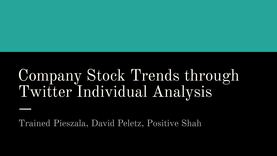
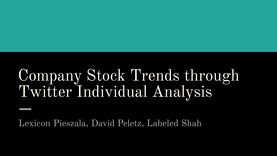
Trained: Trained -> Lexicon (34, 123)
Positive: Positive -> Labeled (163, 123)
